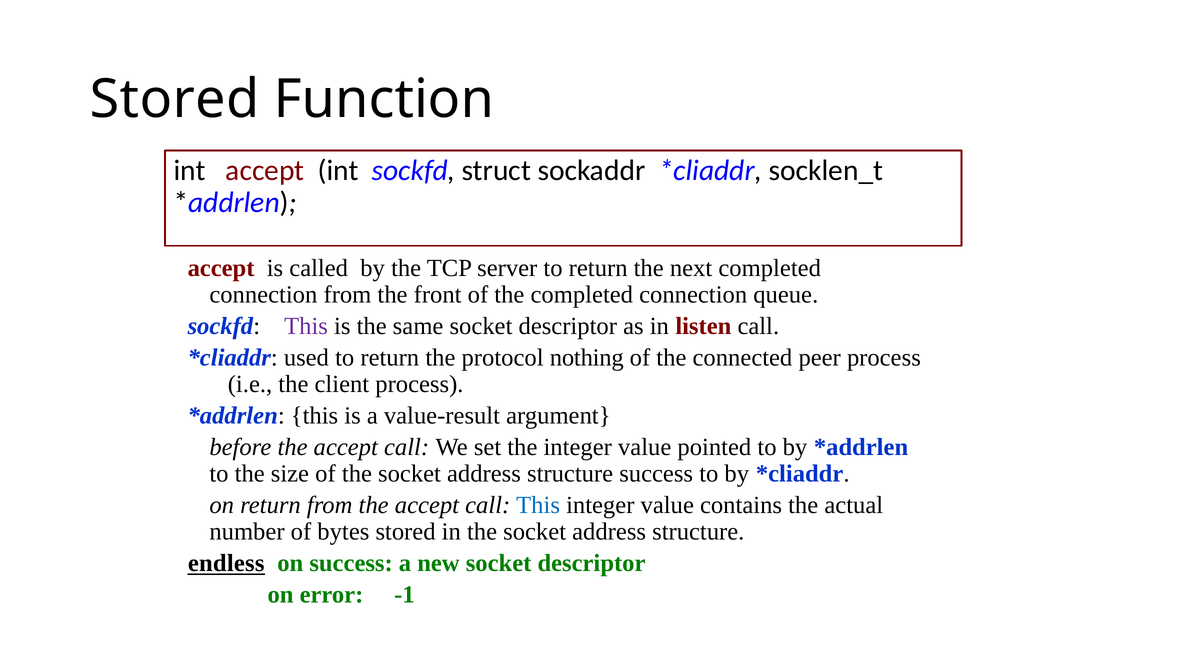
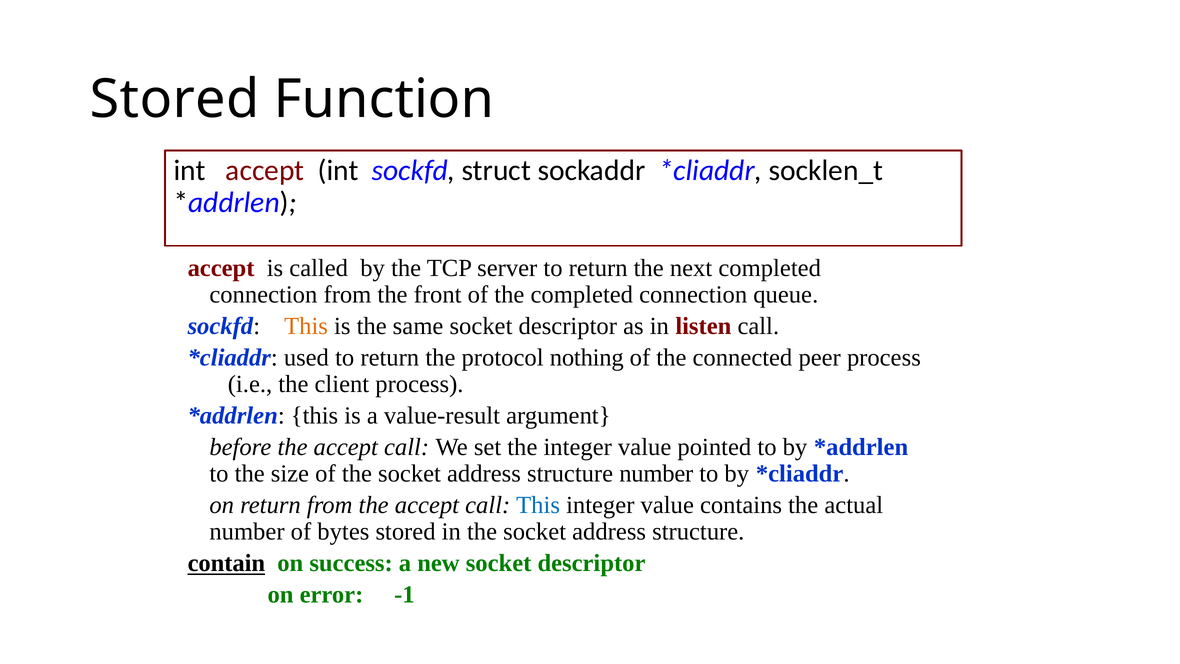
This colour: purple -> orange (306, 326)
structure success: success -> number (656, 474)
endless: endless -> contain (226, 563)
